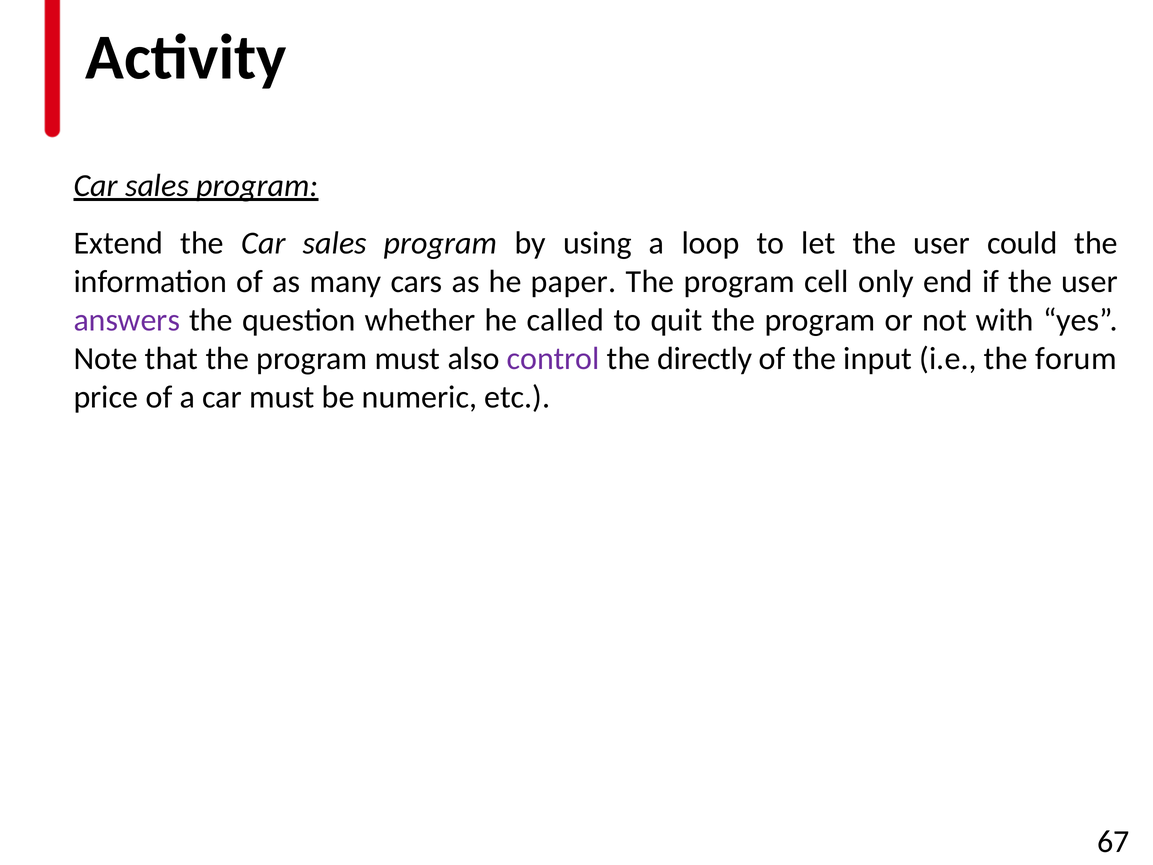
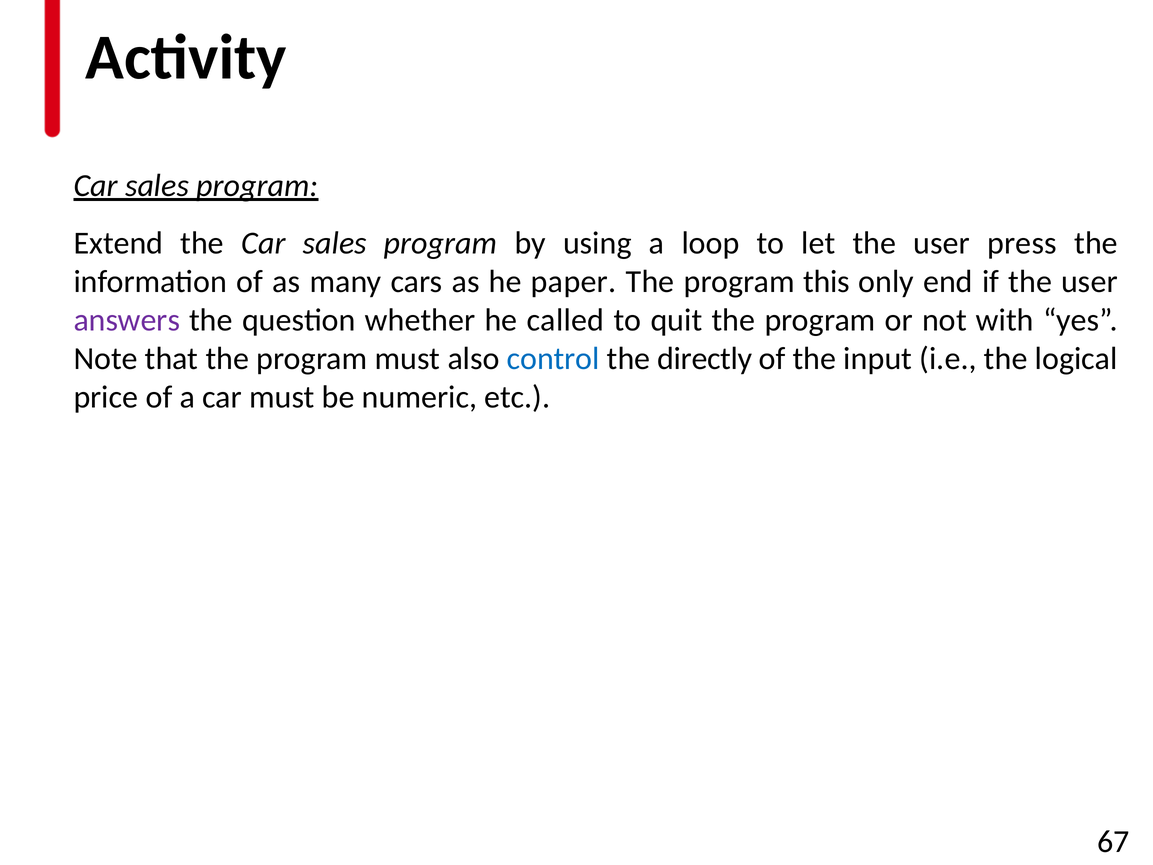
could: could -> press (1022, 243)
cell: cell -> this (827, 282)
control colour: purple -> blue (553, 359)
forum: forum -> logical (1076, 359)
